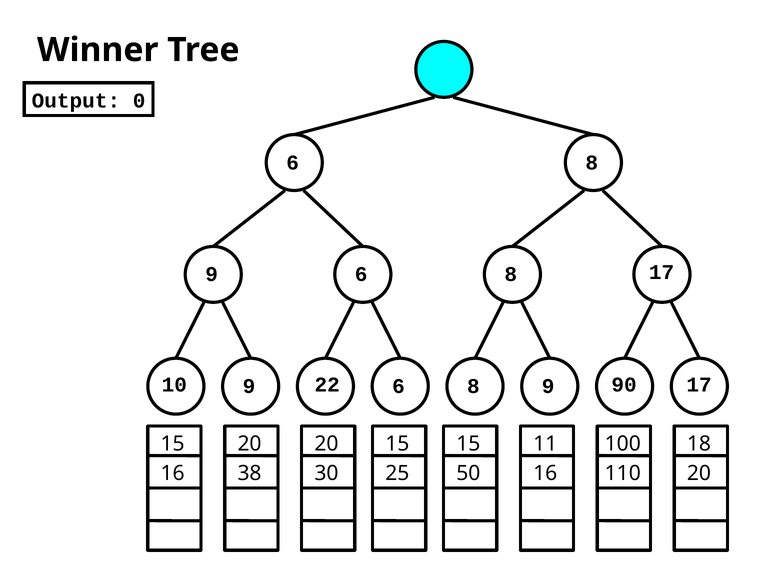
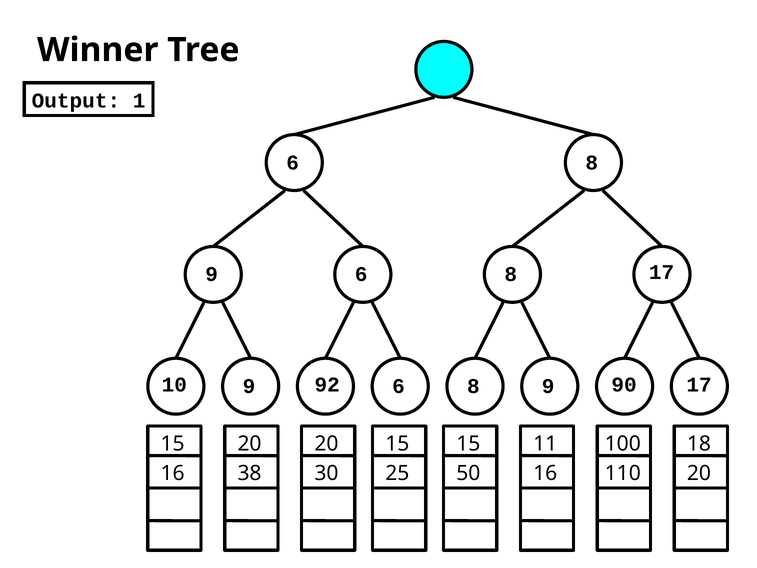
0: 0 -> 1 (139, 101)
22: 22 -> 92 (327, 384)
